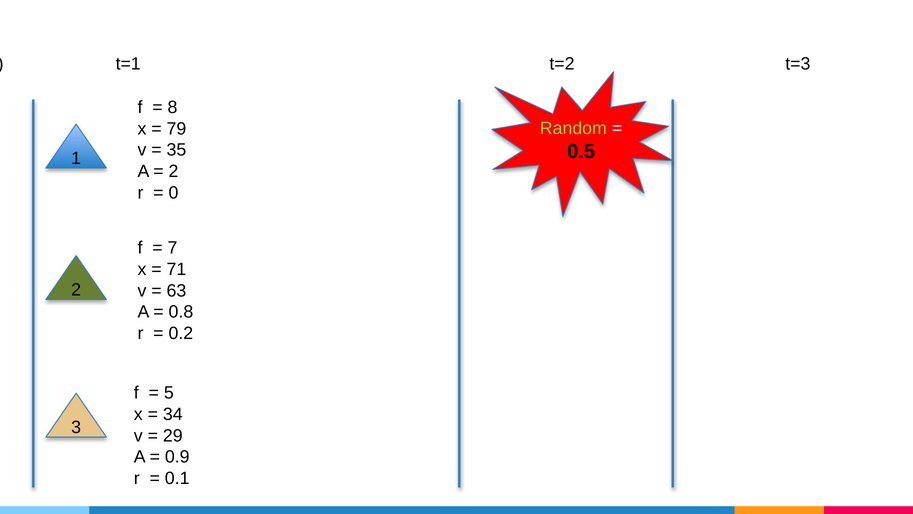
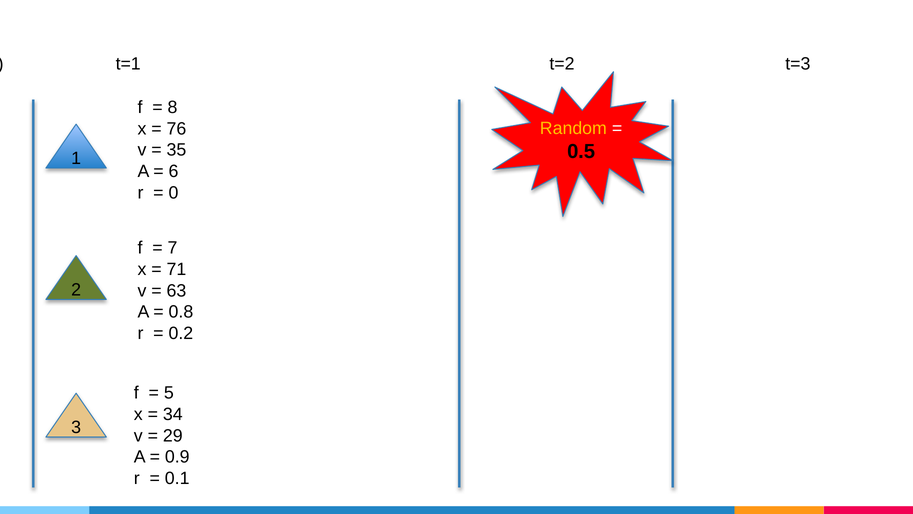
Random colour: light green -> yellow (573, 129)
79: 79 -> 76 (176, 129)
2: 2 -> 6 (173, 171)
